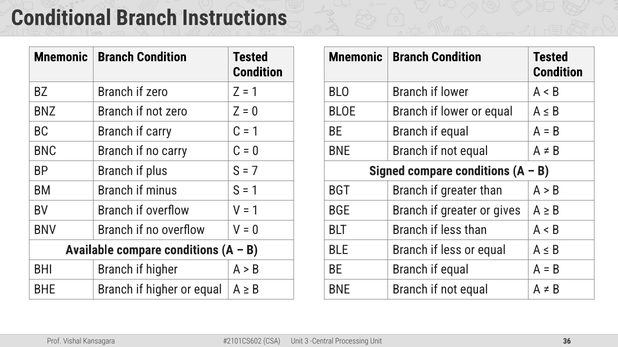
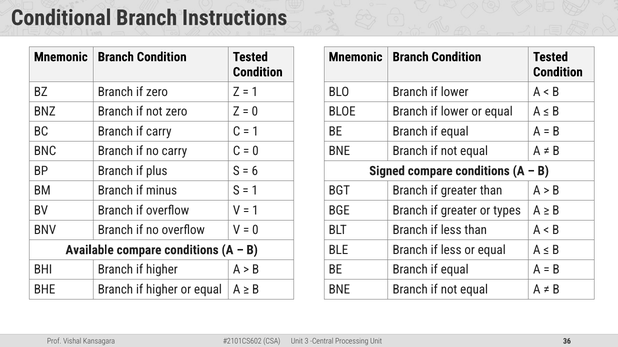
7: 7 -> 6 (255, 171)
gives: gives -> types (507, 211)
